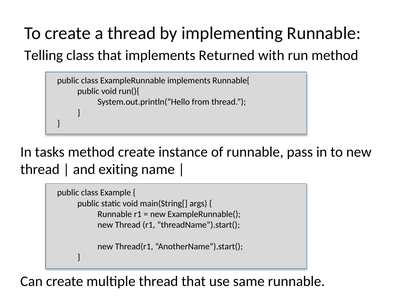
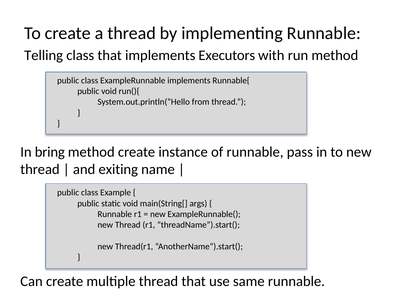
Returned: Returned -> Executors (227, 56)
tasks: tasks -> bring (50, 152)
